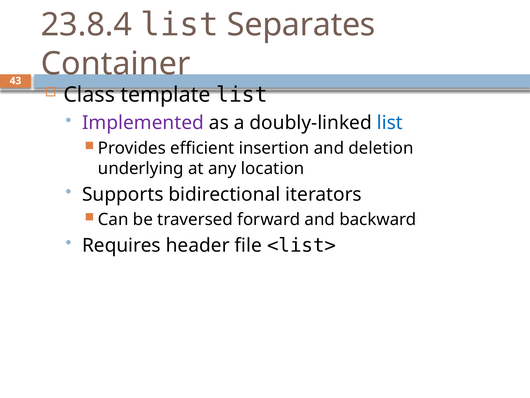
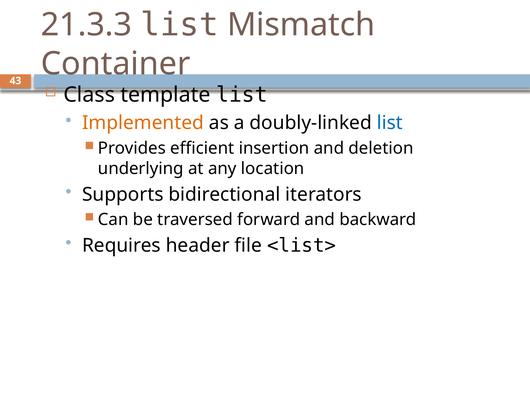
23.8.4: 23.8.4 -> 21.3.3 (86, 25)
Separates: Separates -> Mismatch (301, 25)
Implemented colour: purple -> orange (143, 123)
